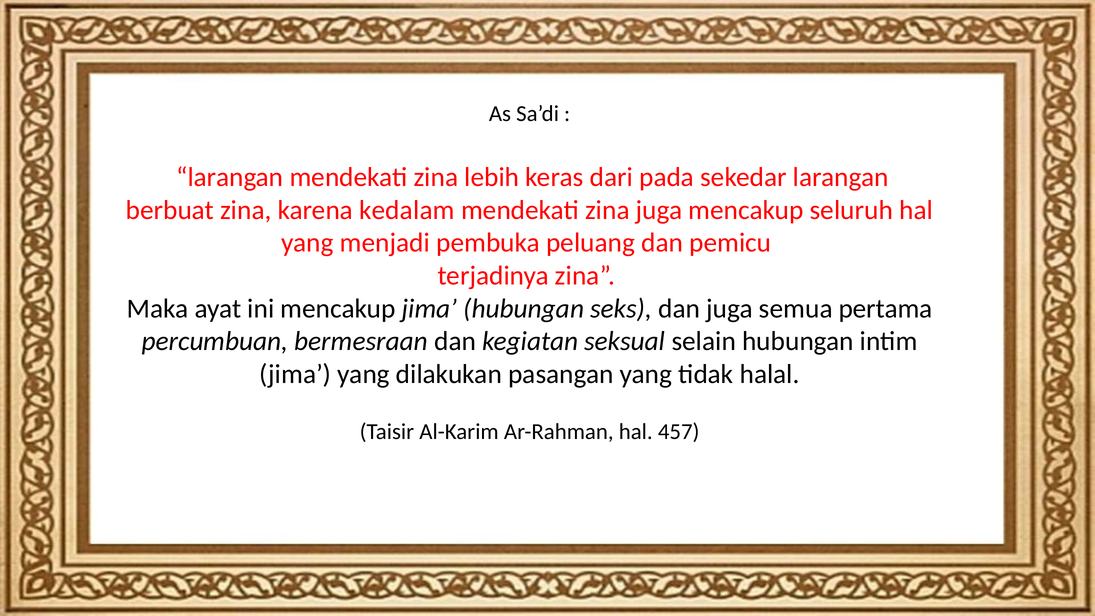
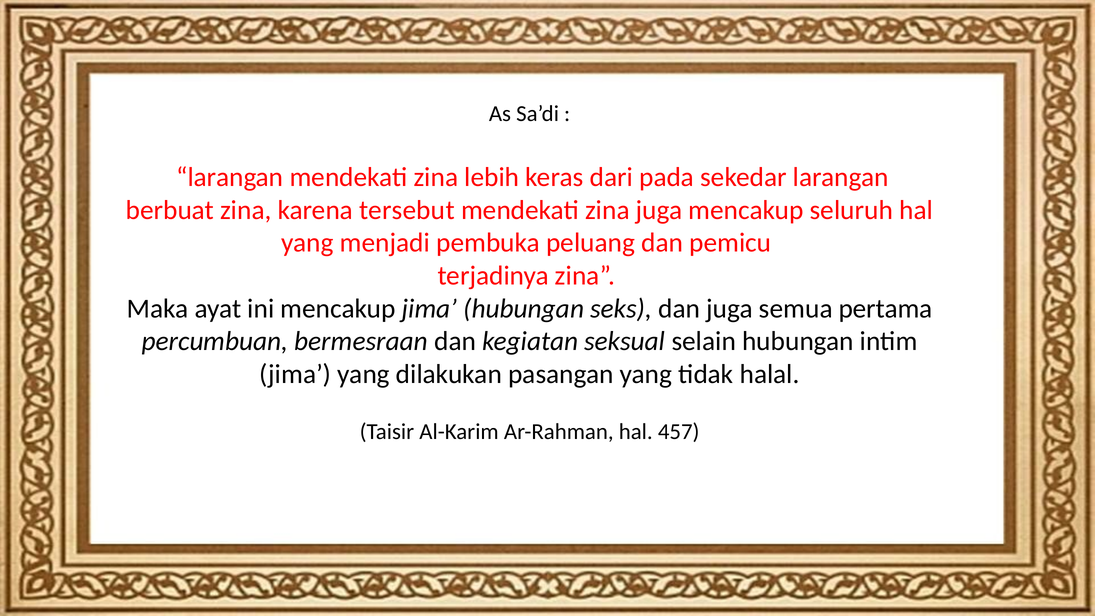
kedalam: kedalam -> tersebut (407, 210)
